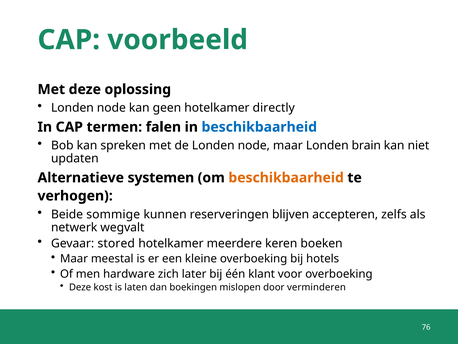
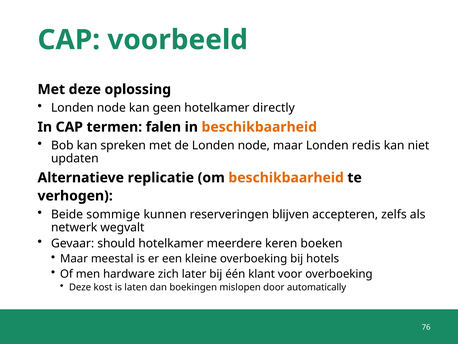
beschikbaarheid colour: blue -> orange (259, 127)
brain: brain -> redis (366, 145)
systemen: systemen -> replicatie (161, 177)
stored: stored -> should (116, 243)
verminderen: verminderen -> automatically (317, 287)
